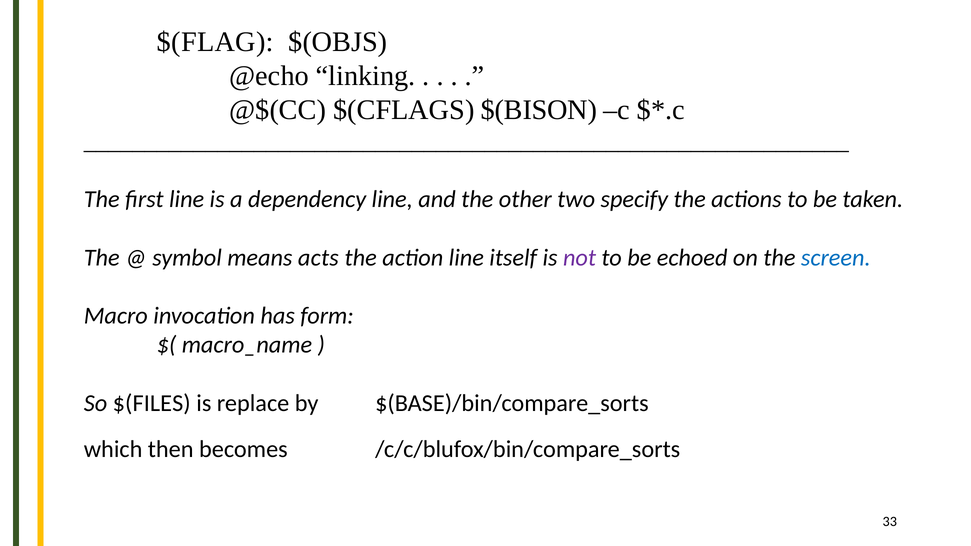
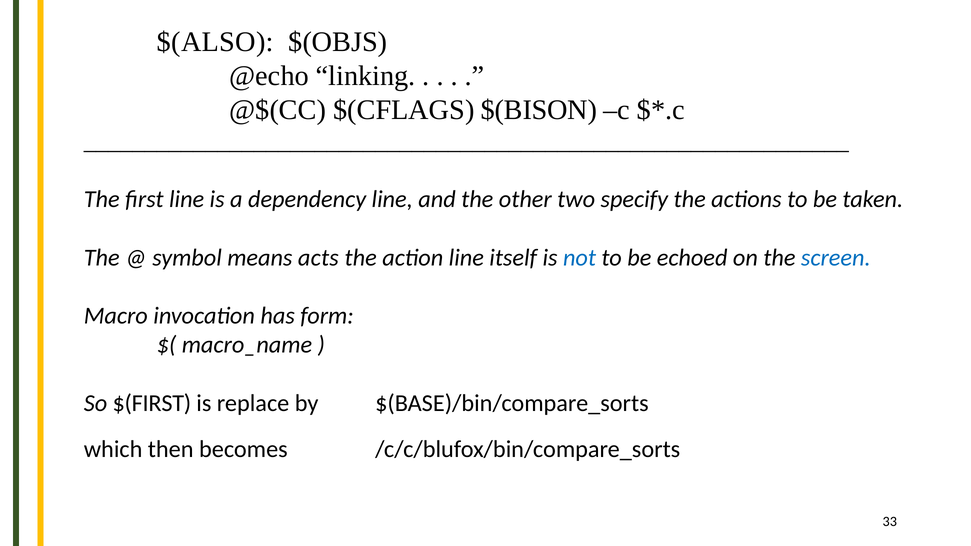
$(FLAG: $(FLAG -> $(ALSO (215, 42)
not colour: purple -> blue (580, 258)
$(FILES: $(FILES -> $(FIRST (152, 403)
